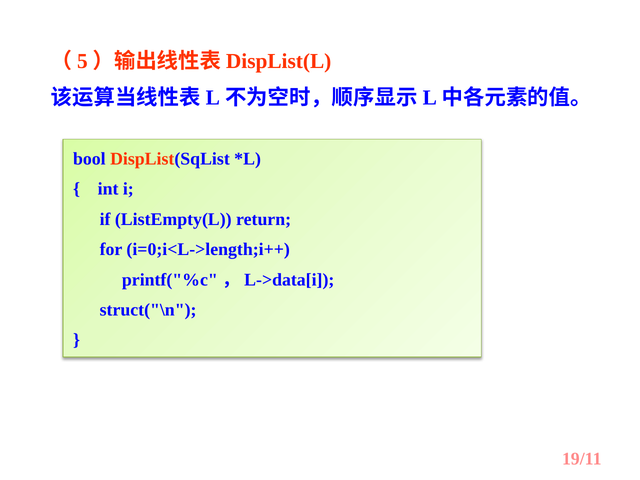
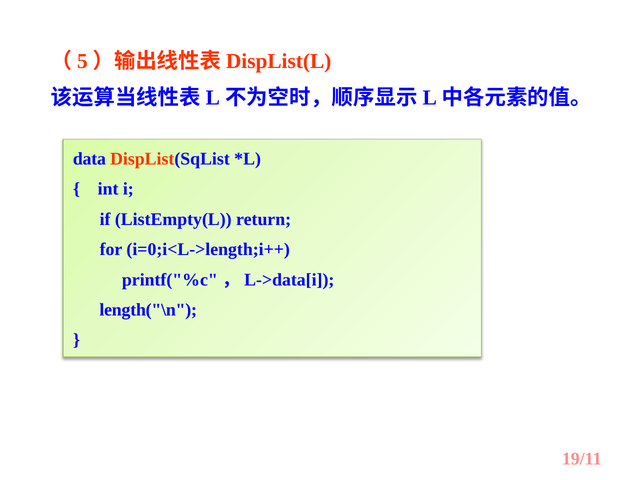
bool: bool -> data (89, 159)
struct("\n: struct("\n -> length("\n (148, 310)
